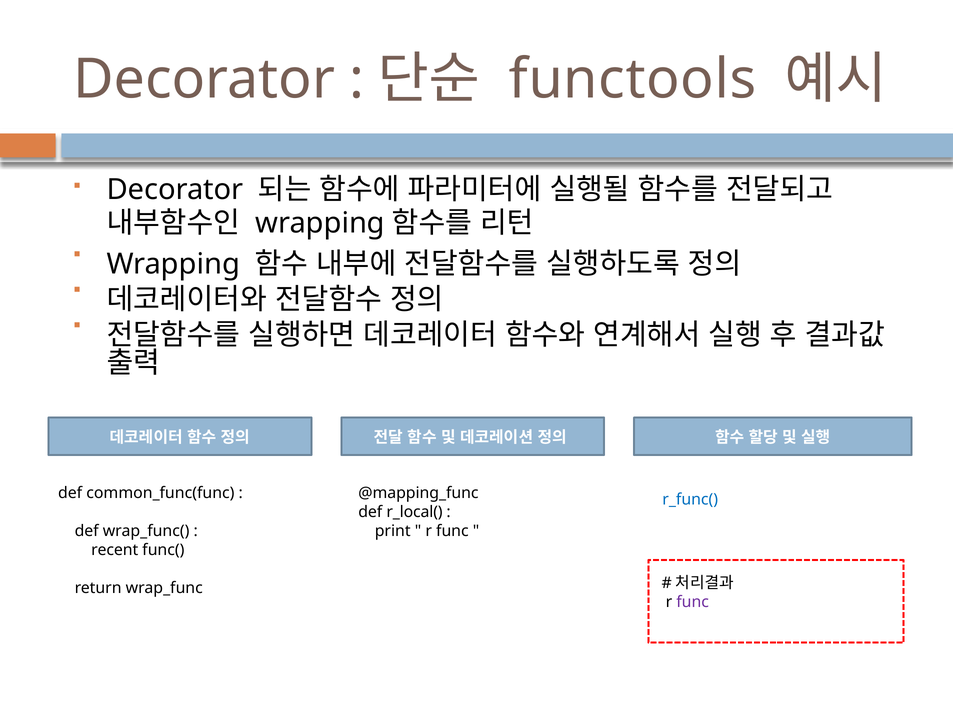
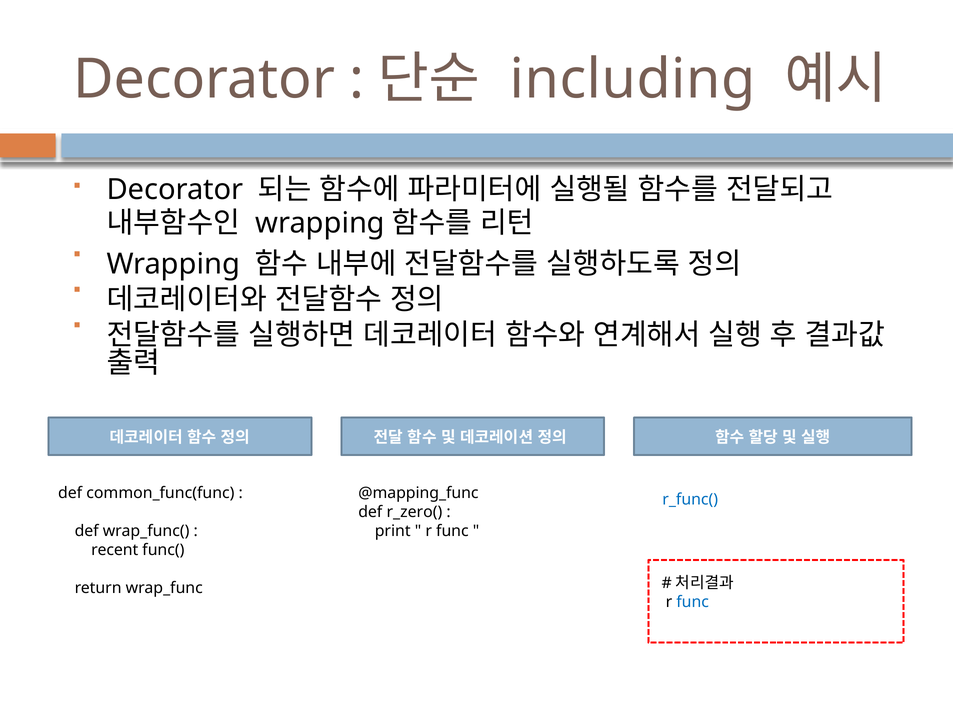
functools: functools -> including (633, 79)
r_local(: r_local( -> r_zero( (414, 512)
func colour: purple -> blue (693, 602)
